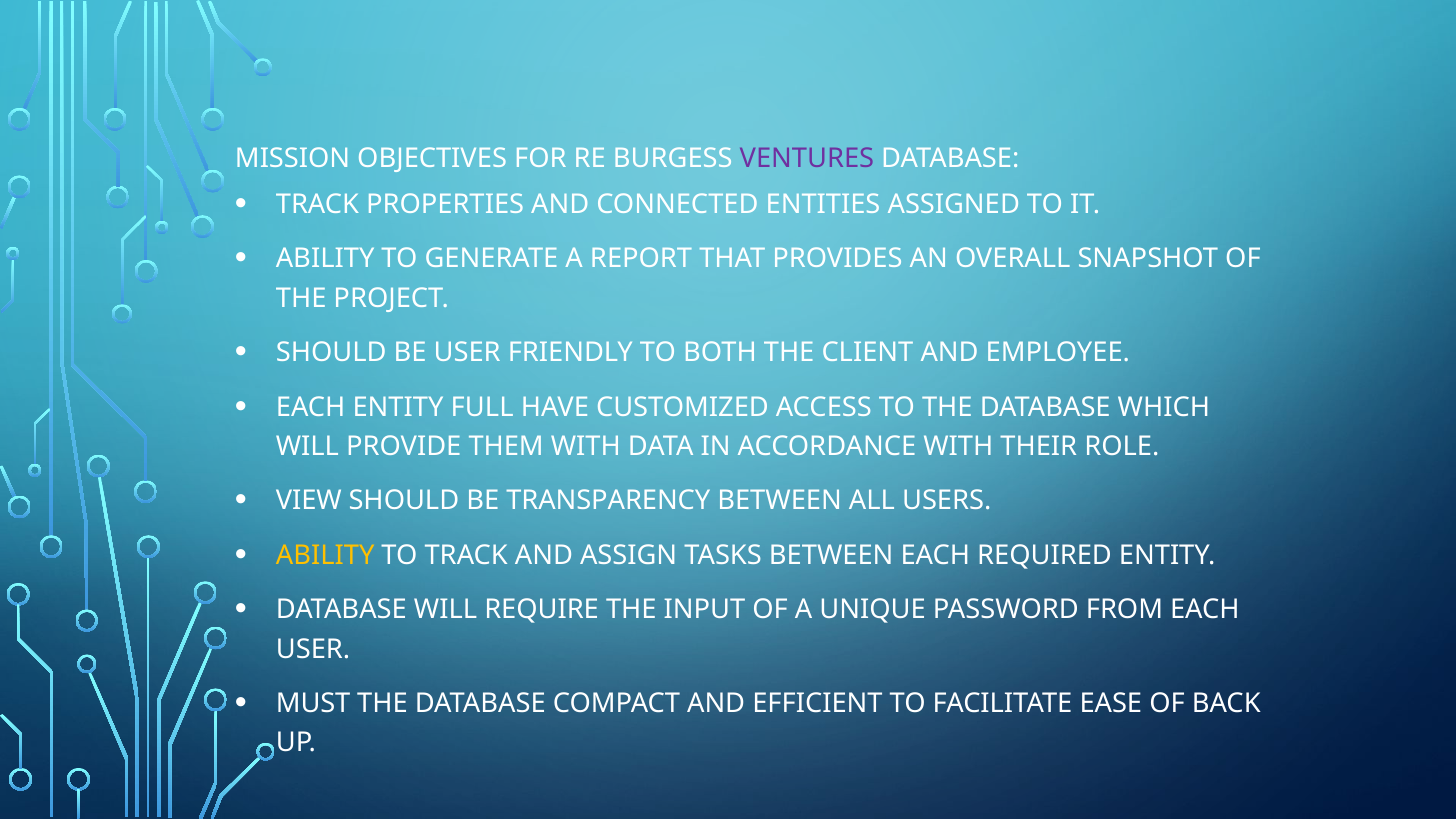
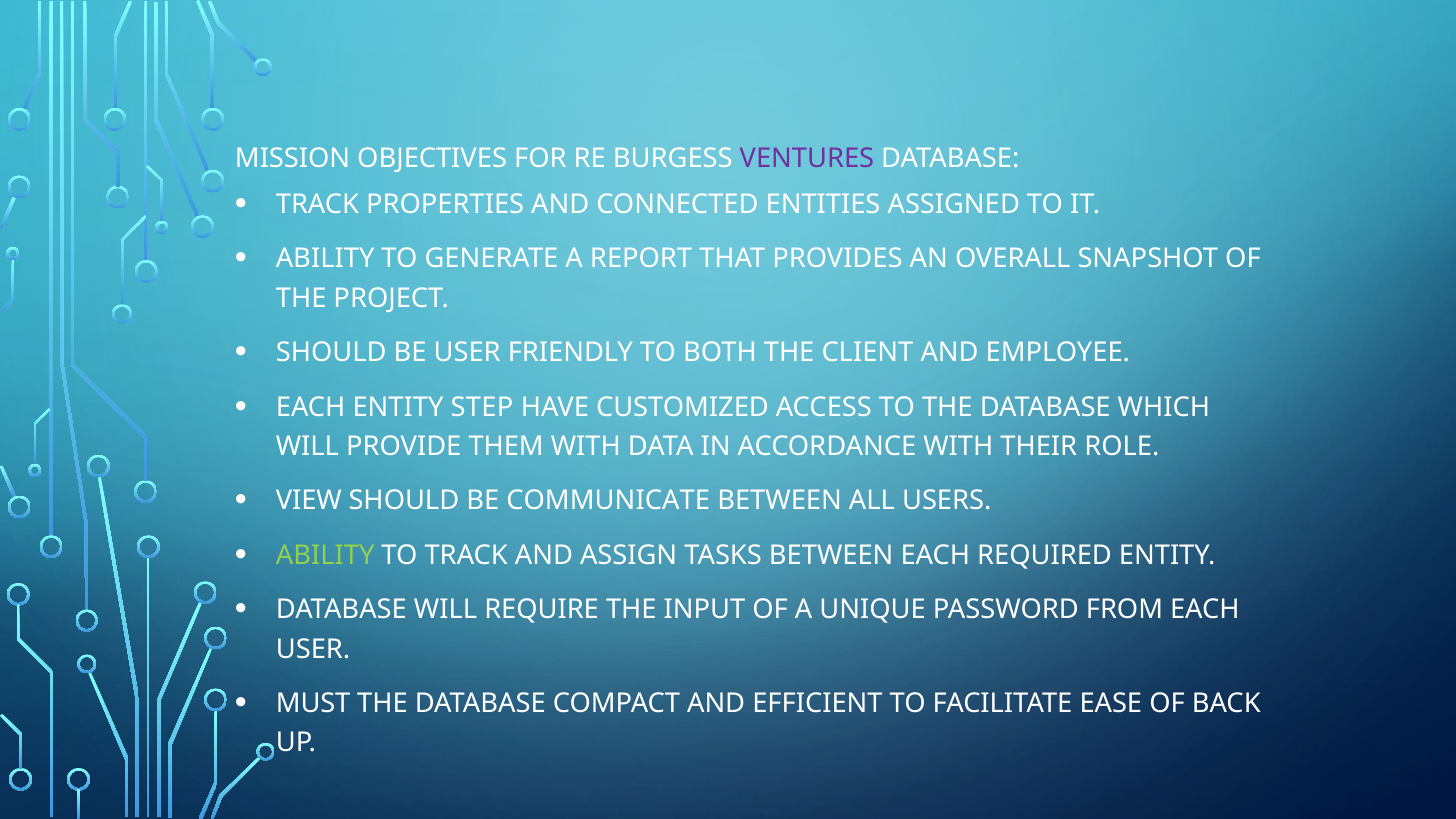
FULL: FULL -> STEP (482, 407)
TRANSPARENCY: TRANSPARENCY -> COMMUNICATE (608, 501)
ABILITY colour: yellow -> light green (325, 555)
